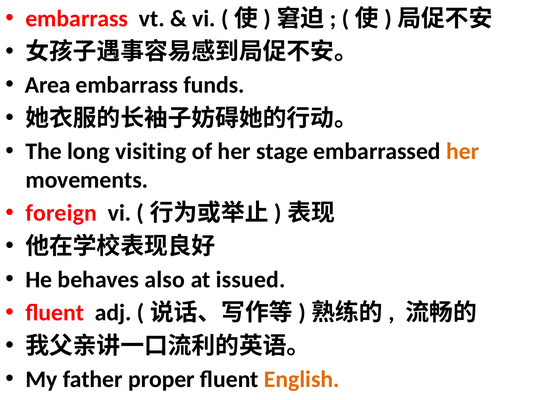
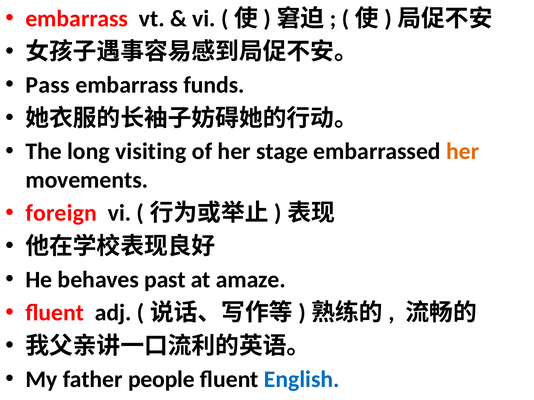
Area: Area -> Pass (48, 85)
also: also -> past (165, 280)
issued: issued -> amaze (251, 280)
proper: proper -> people (161, 380)
English colour: orange -> blue (302, 380)
